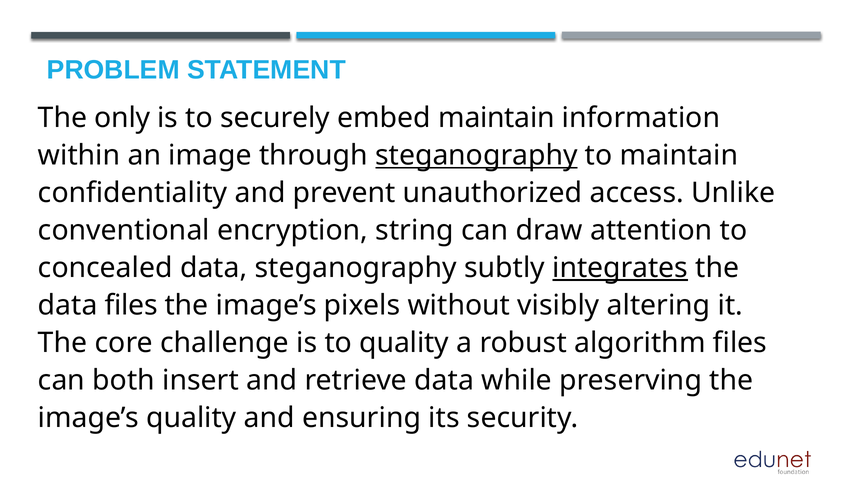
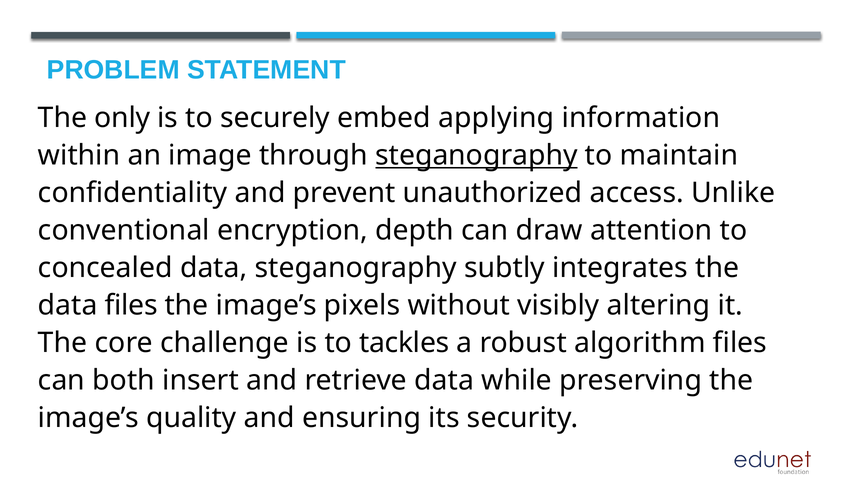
embed maintain: maintain -> applying (496, 118)
string: string -> depth (415, 231)
integrates underline: present -> none (620, 268)
to quality: quality -> tackles (404, 343)
